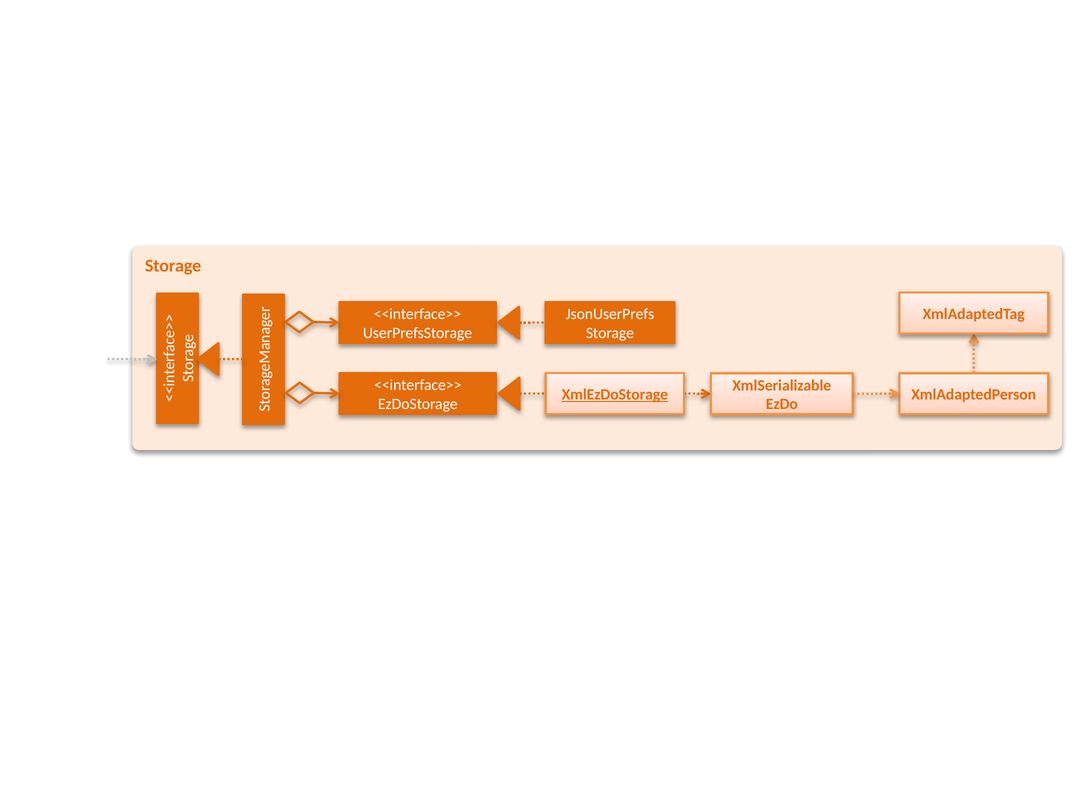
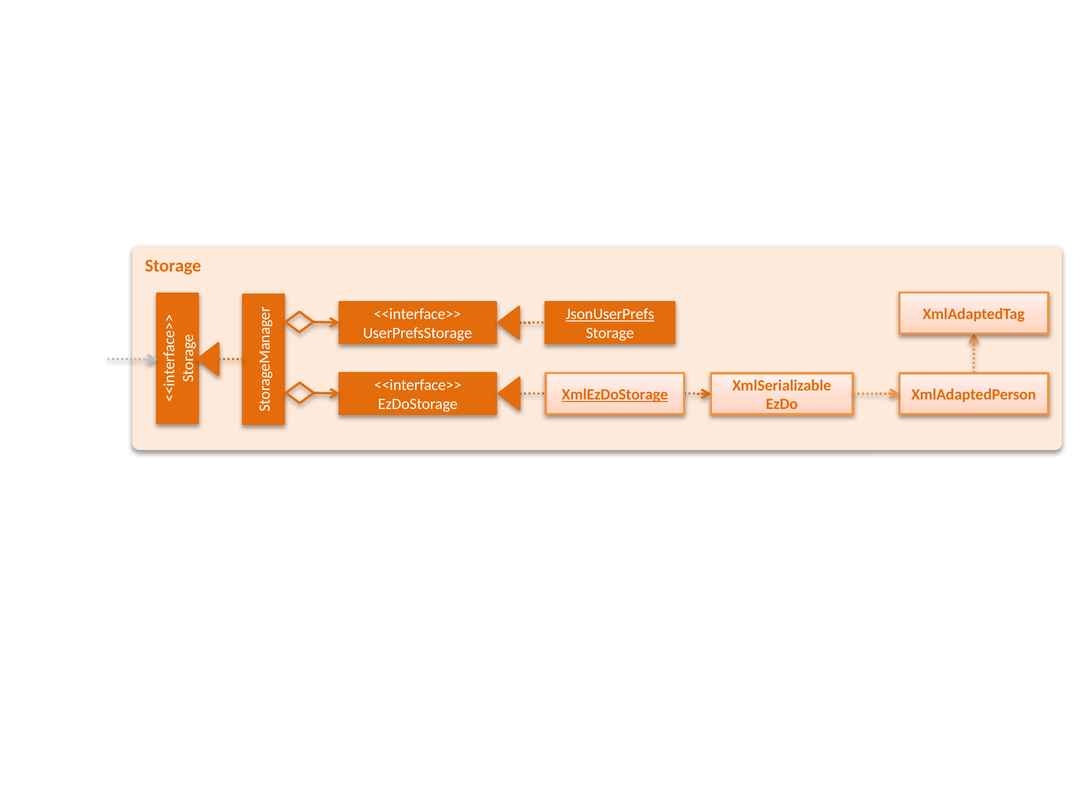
JsonUserPrefs underline: none -> present (610, 314)
